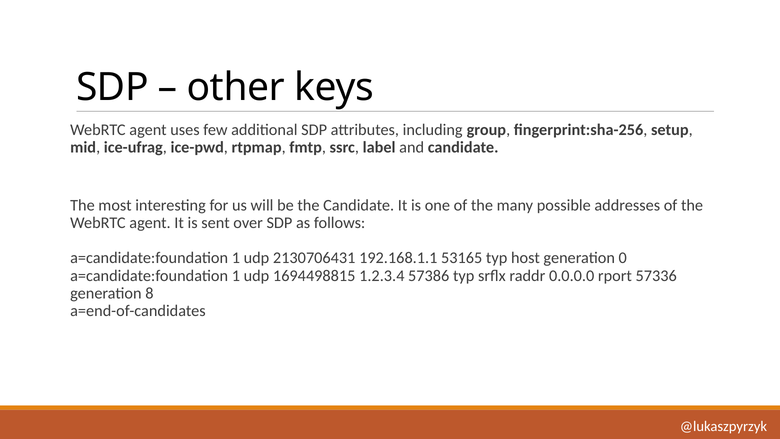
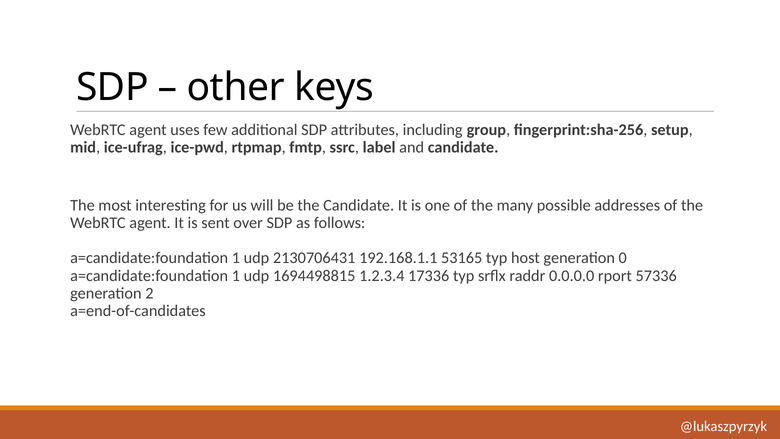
57386: 57386 -> 17336 (429, 275)
8: 8 -> 2 (149, 293)
